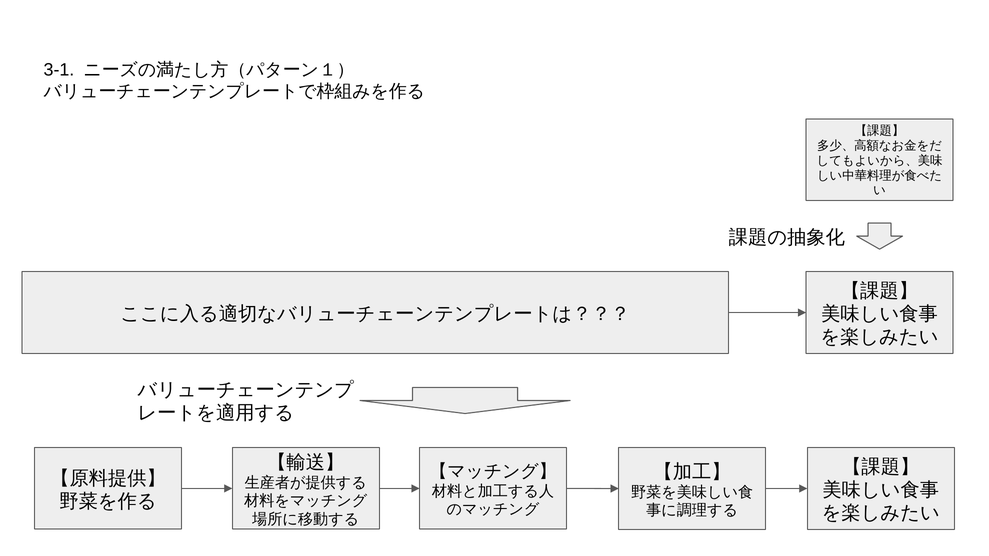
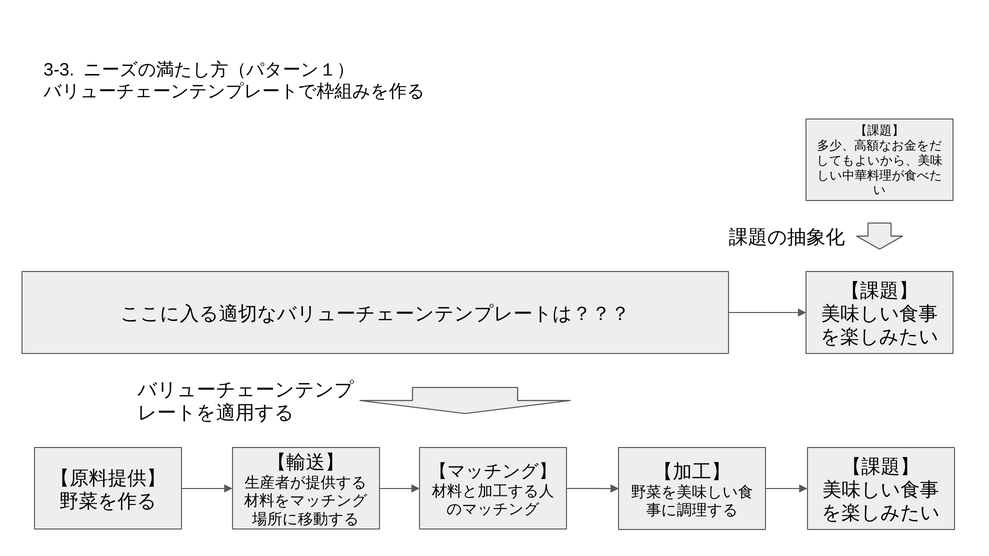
3-1: 3-1 -> 3-3 (59, 70)
